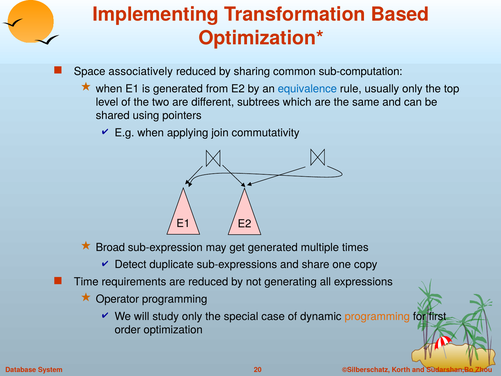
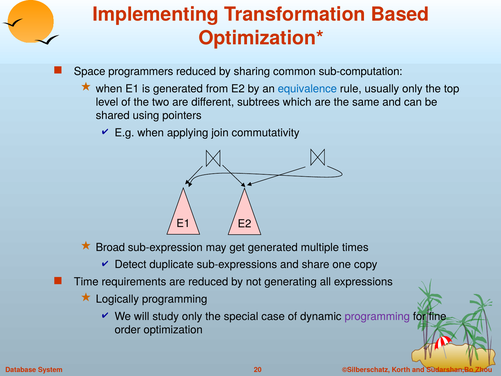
associatively: associatively -> programmers (141, 71)
Operator: Operator -> Logically (117, 299)
programming colour: orange -> purple (377, 316)
first: first -> fine (438, 316)
